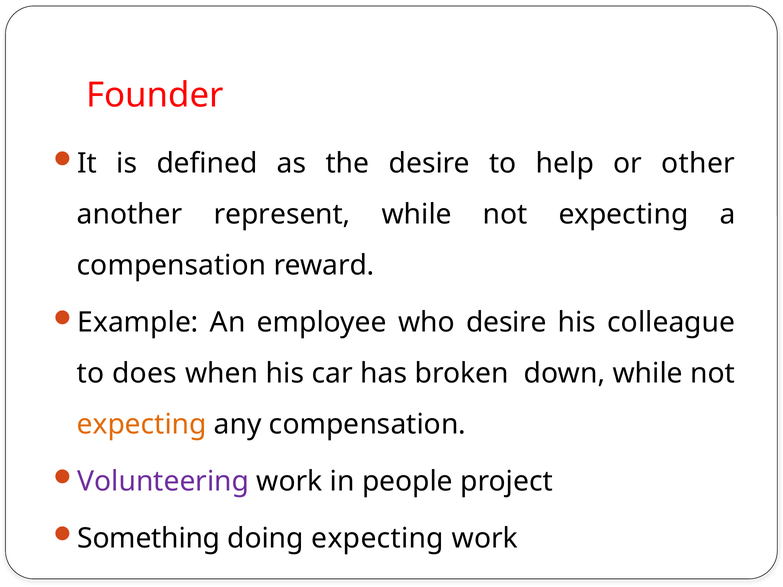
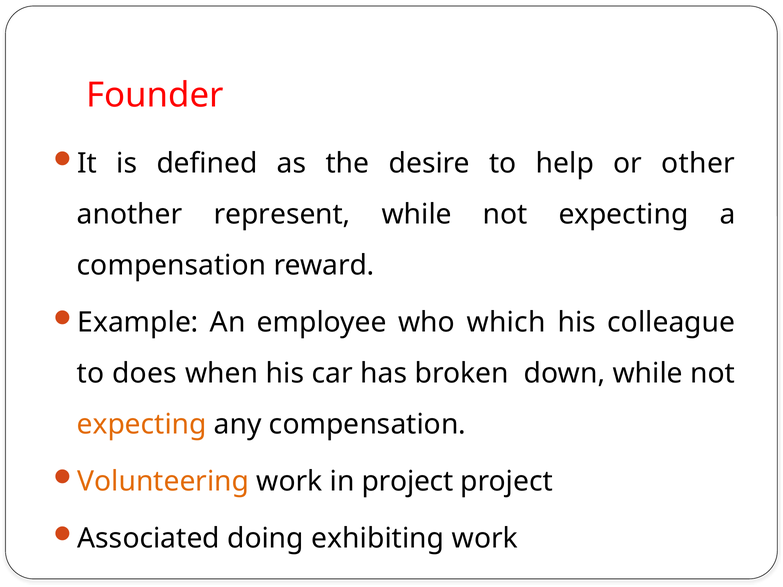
who desire: desire -> which (506, 323)
Volunteering colour: purple -> orange (163, 482)
in people: people -> project (408, 482)
Something: Something -> Associated (149, 539)
doing expecting: expecting -> exhibiting (378, 539)
